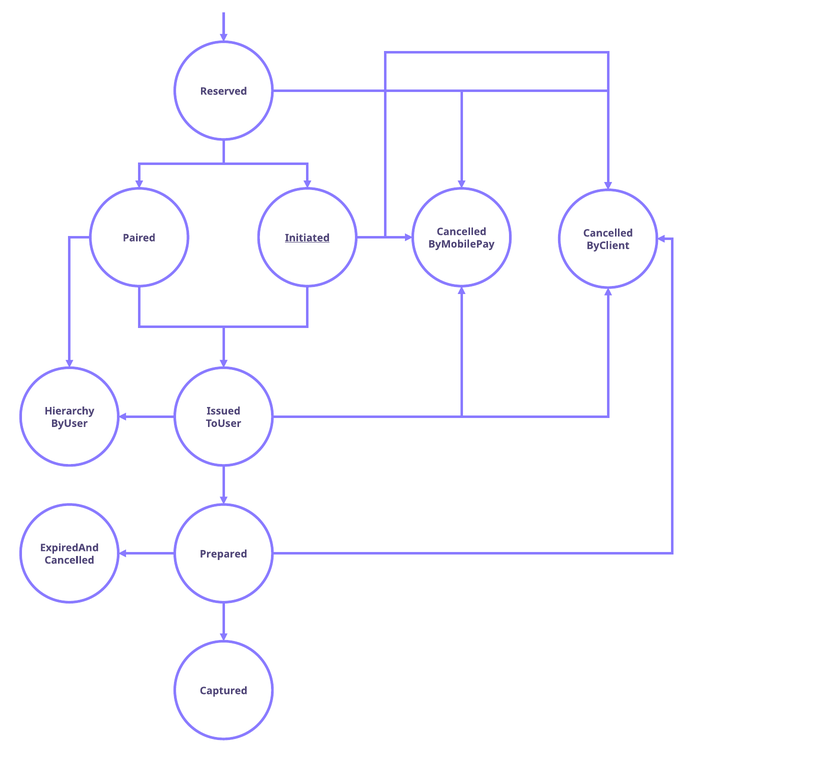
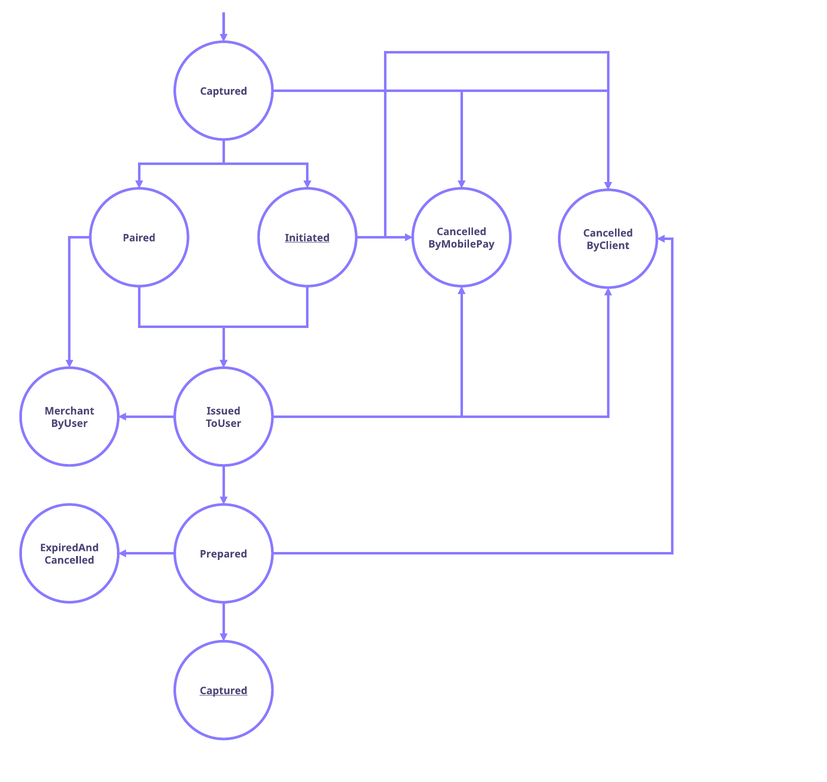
Reserved: Reserved -> Captured (224, 91)
Hierarchy: Hierarchy -> Merchant (69, 411)
Captured underline: none -> present (224, 690)
